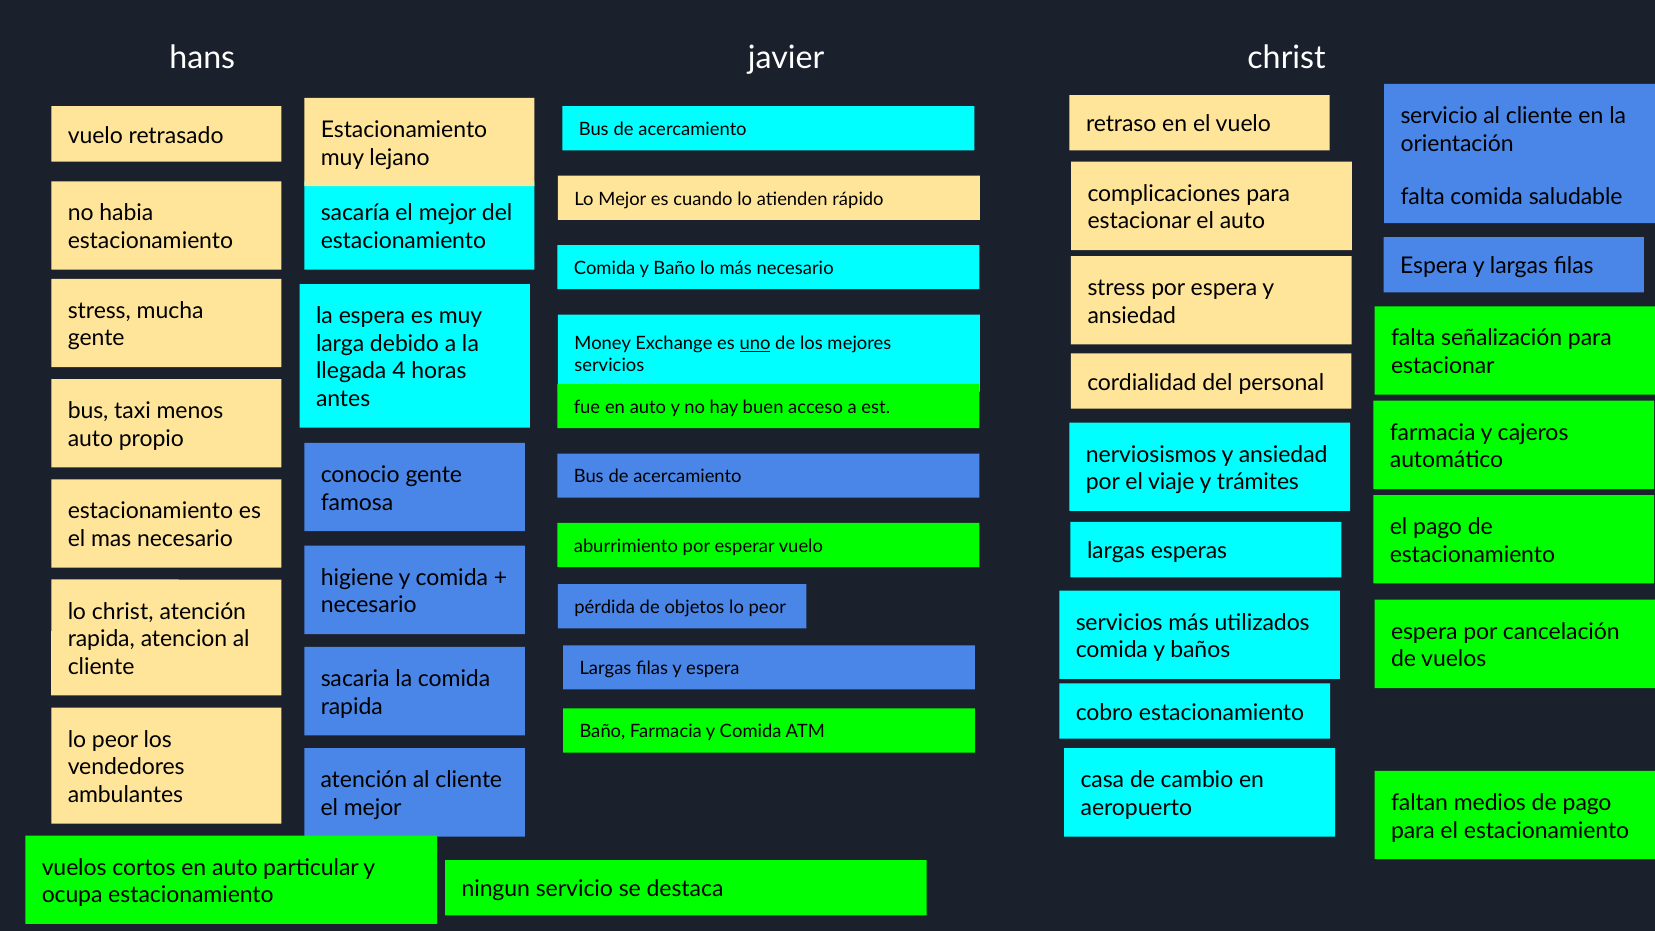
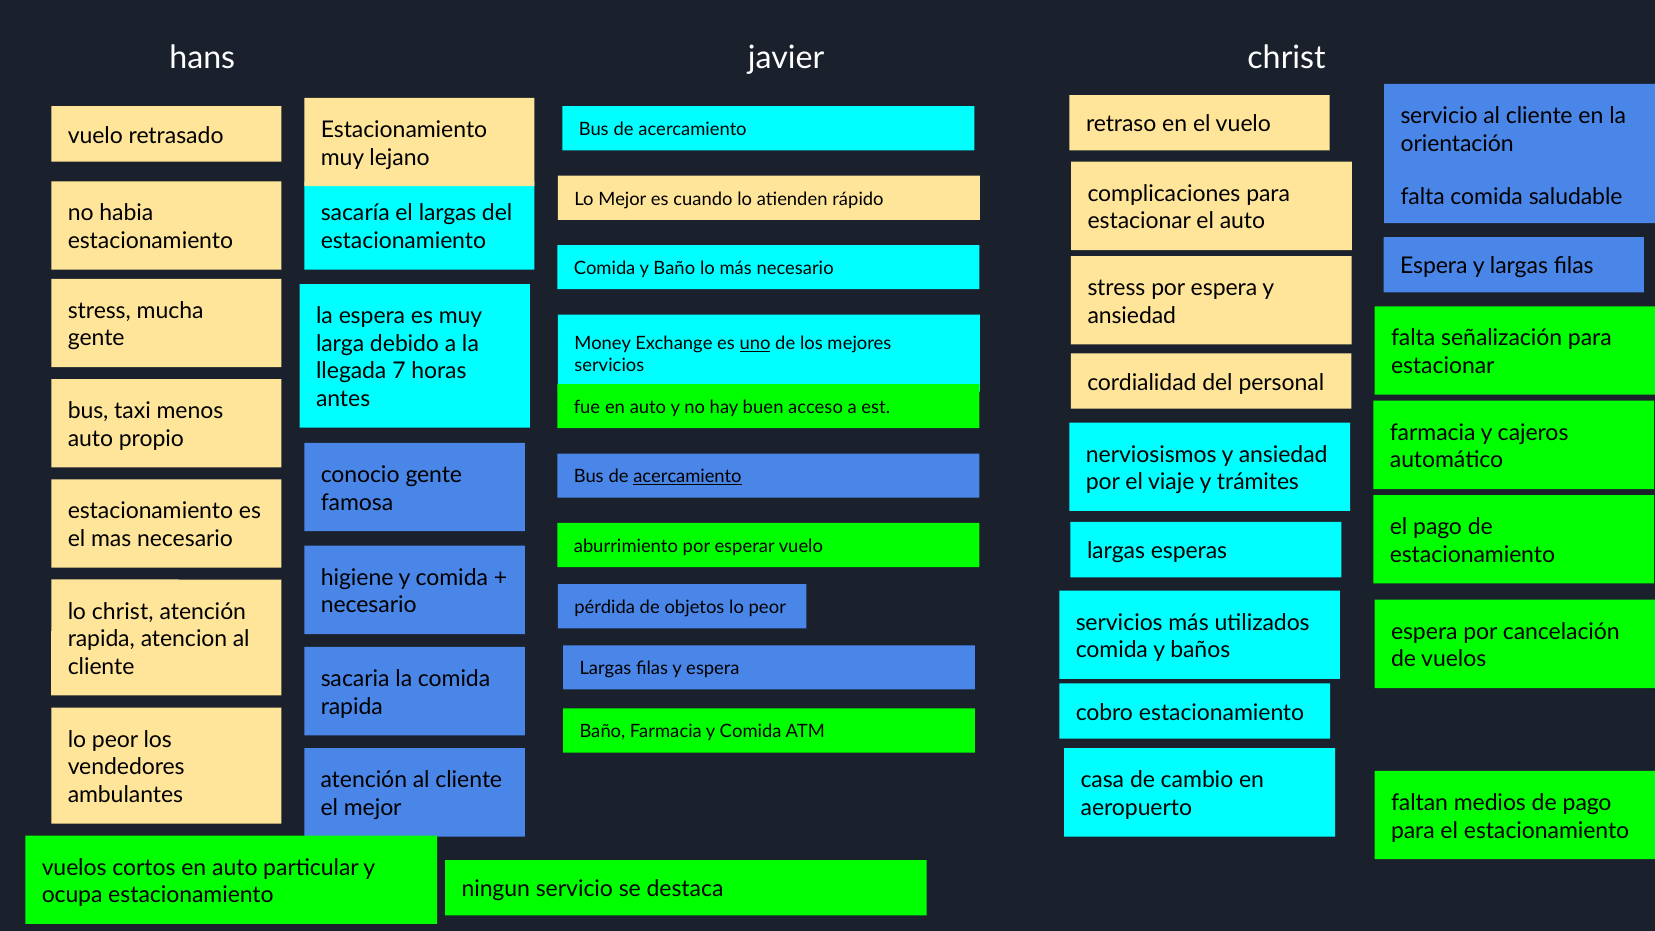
sacaría el mejor: mejor -> largas (448, 213)
4: 4 -> 7 (399, 371)
acercamiento underline: none -> present (687, 477)
